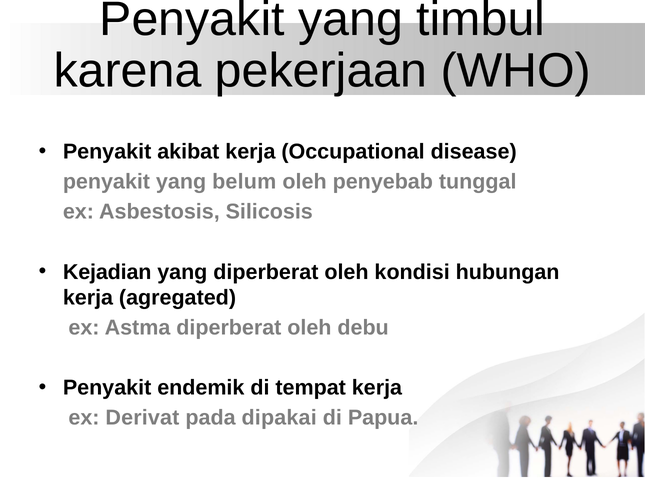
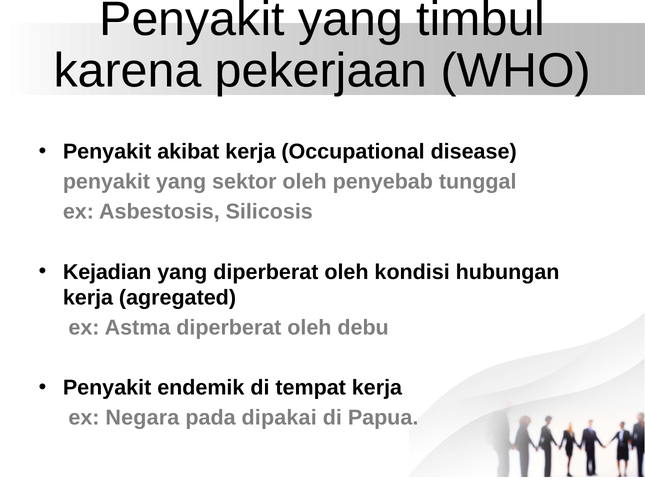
belum: belum -> sektor (244, 182)
Derivat: Derivat -> Negara (142, 419)
